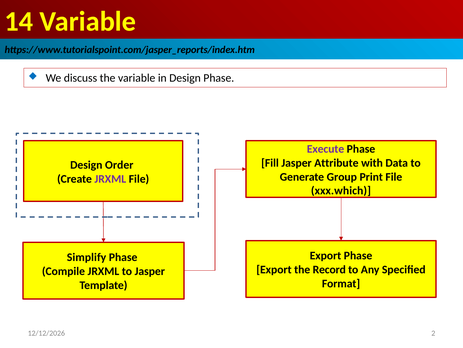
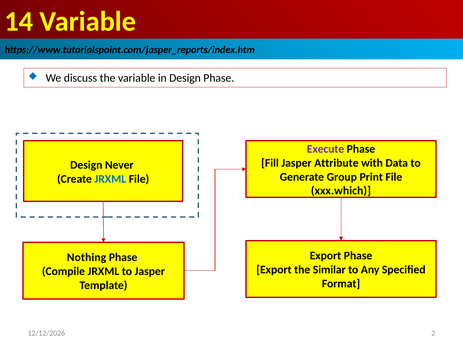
Order: Order -> Never (119, 165)
JRXML colour: purple -> blue (110, 179)
Simplify: Simplify -> Nothing (87, 257)
Record: Record -> Similar (329, 269)
